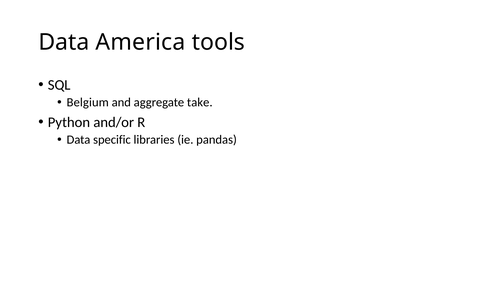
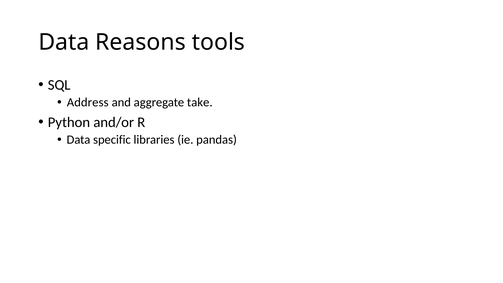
America: America -> Reasons (141, 42)
Belgium: Belgium -> Address (88, 102)
